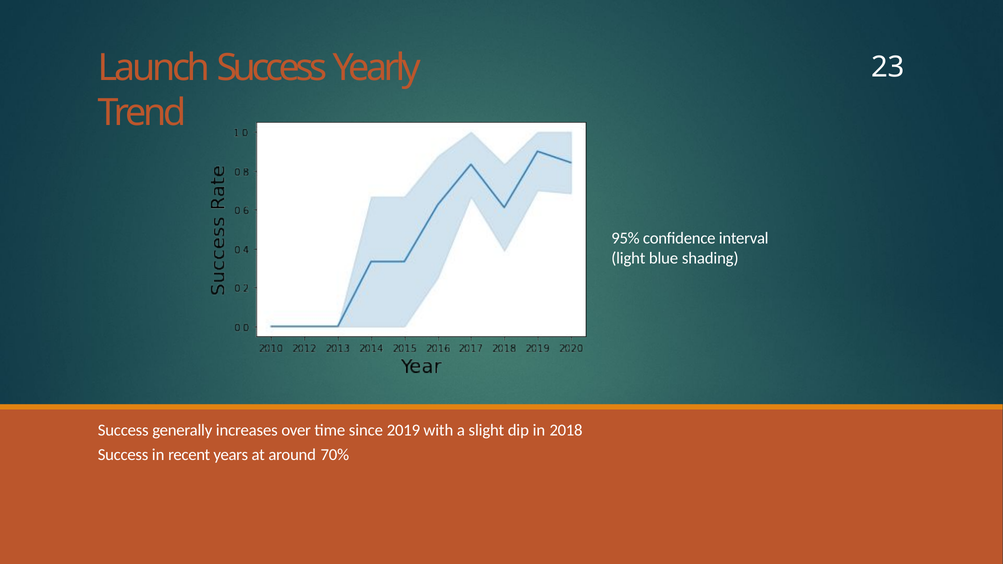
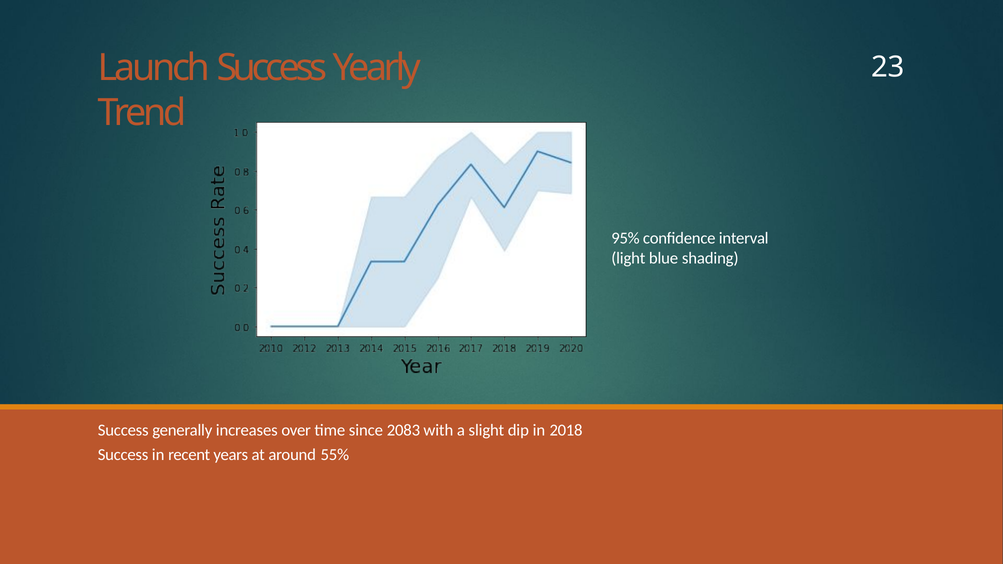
2019: 2019 -> 2083 (403, 430)
70%: 70% -> 55% (335, 455)
